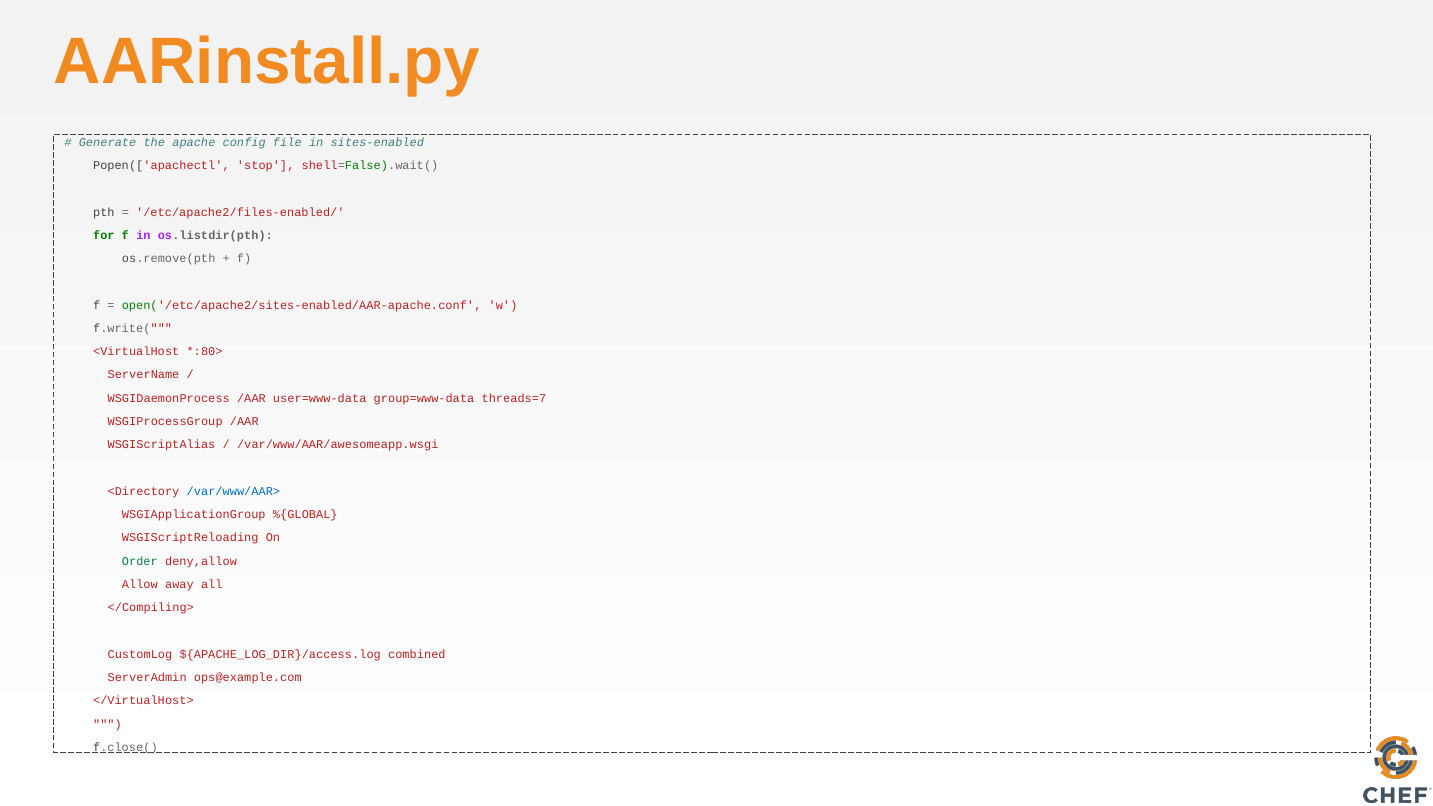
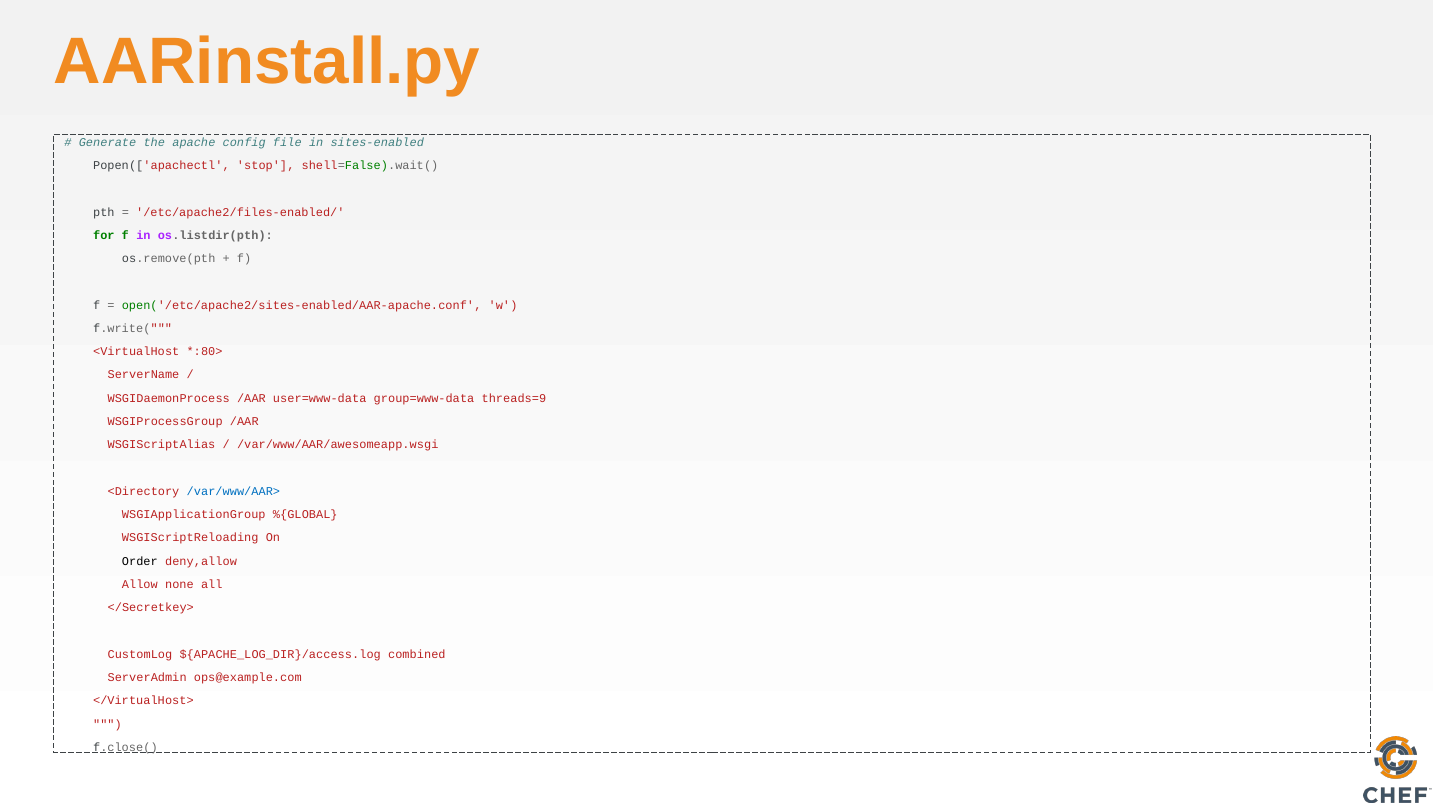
threads=7: threads=7 -> threads=9 (514, 398)
Order colour: green -> black (140, 561)
away: away -> none (179, 585)
</Compiling>: </Compiling> -> </Secretkey> (151, 608)
